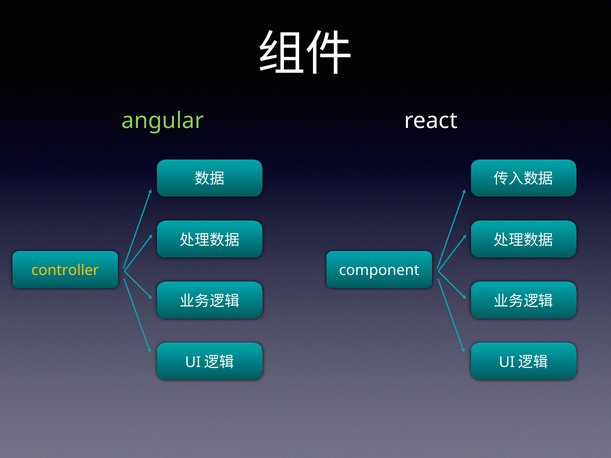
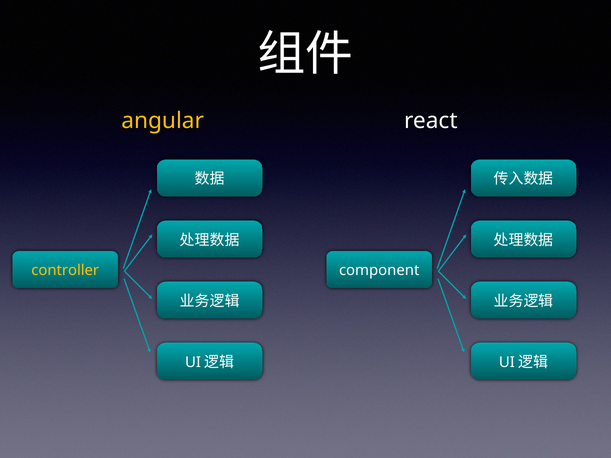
angular colour: light green -> yellow (163, 121)
